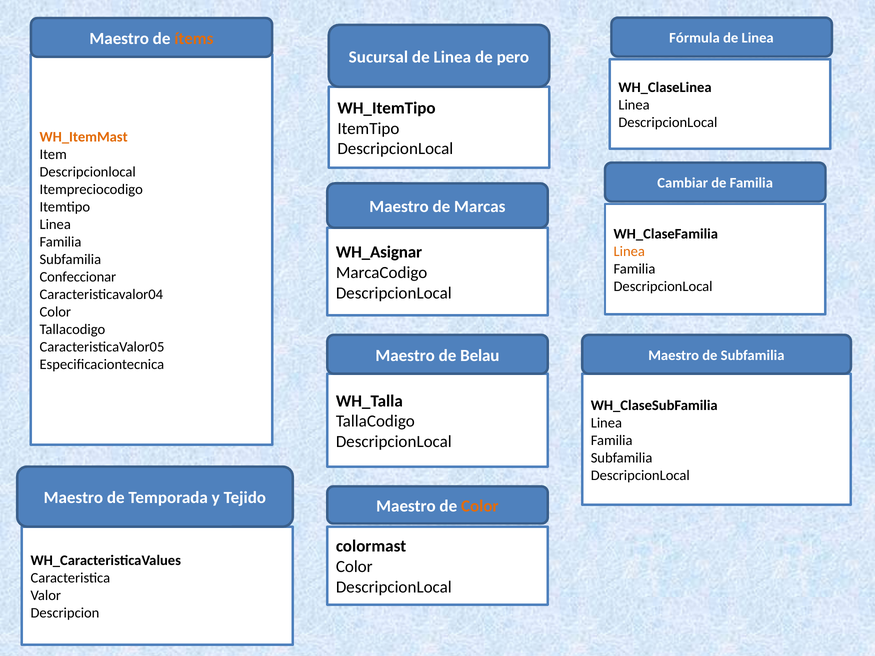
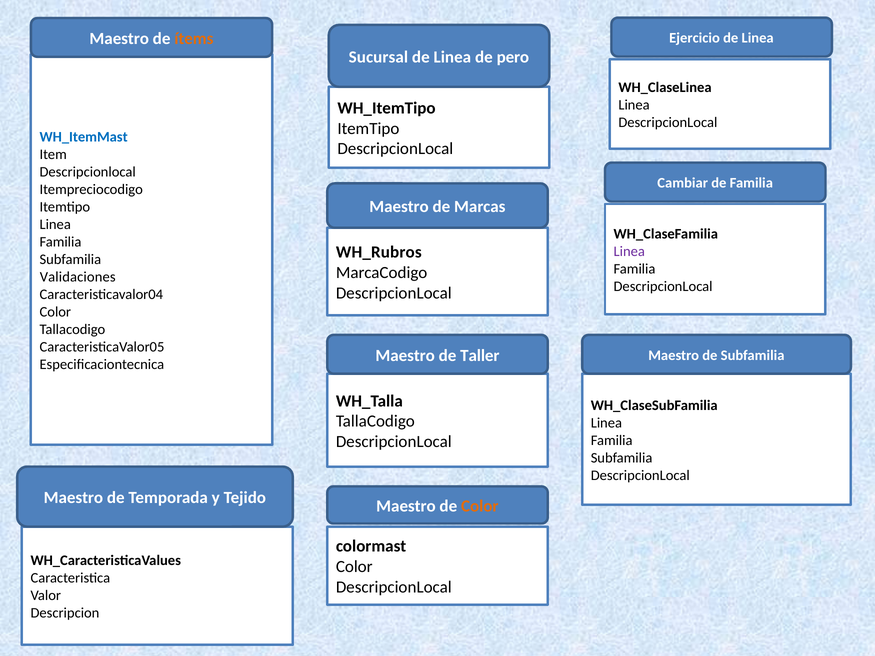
Fórmula: Fórmula -> Ejercicio (695, 38)
WH_ItemMast colour: orange -> blue (84, 137)
WH_Asignar: WH_Asignar -> WH_Rubros (379, 252)
Linea colour: orange -> purple (629, 251)
Confeccionar: Confeccionar -> Validaciones (78, 277)
Belau: Belau -> Taller (480, 356)
